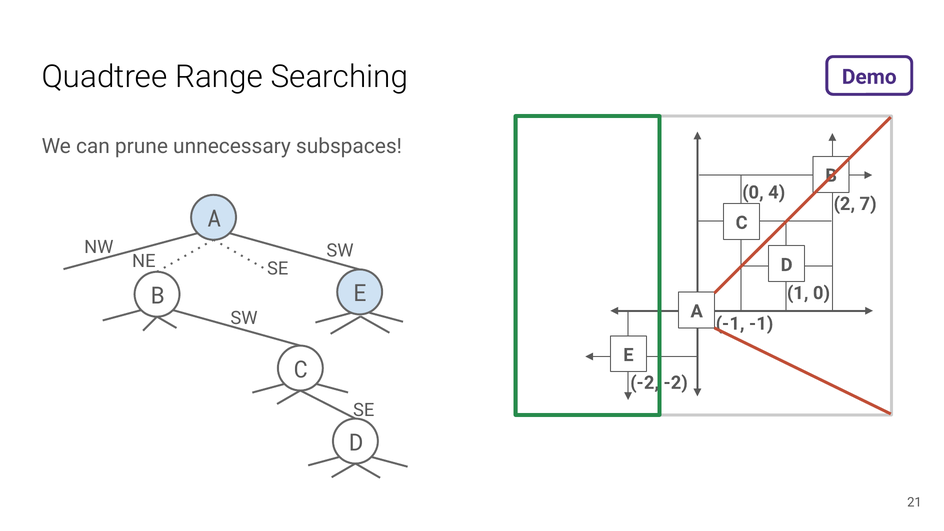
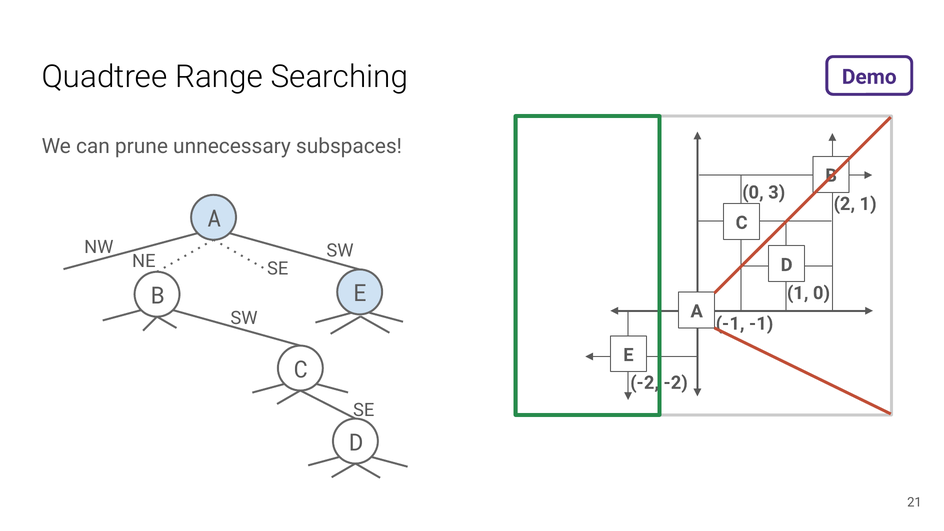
4: 4 -> 3 (777, 192)
2 7: 7 -> 1 (868, 204)
